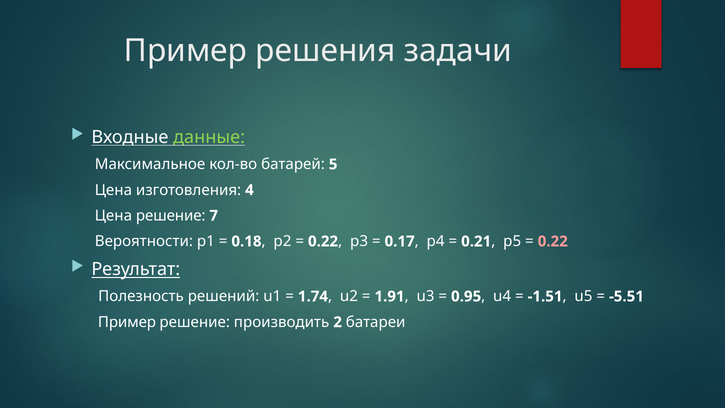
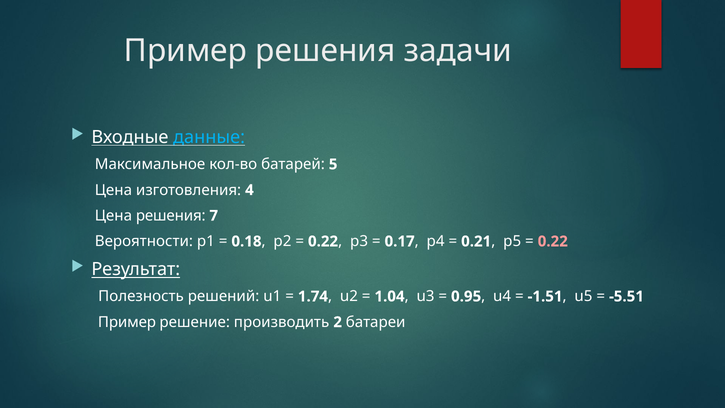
данные colour: light green -> light blue (209, 137)
Цена решение: решение -> решения (171, 216)
1.91: 1.91 -> 1.04 (390, 296)
